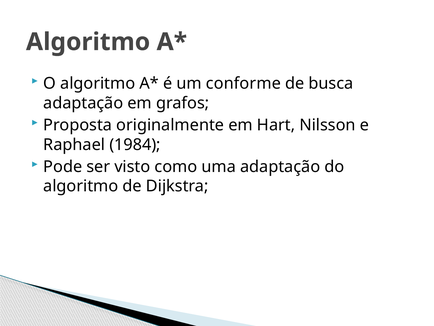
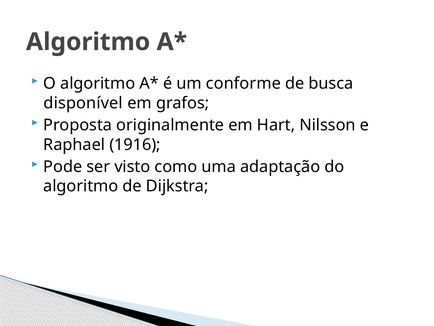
adaptação: adaptação -> disponível (83, 103)
1984: 1984 -> 1916 (135, 144)
